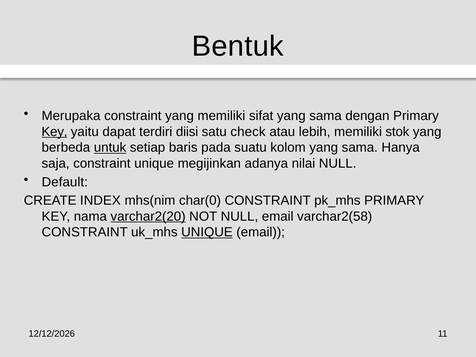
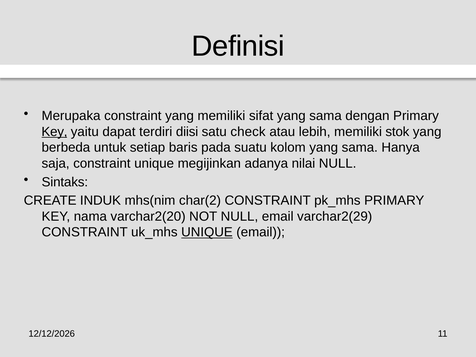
Bentuk: Bentuk -> Definisi (238, 46)
untuk underline: present -> none (110, 148)
Default: Default -> Sintaks (65, 182)
INDEX: INDEX -> INDUK (100, 201)
char(0: char(0 -> char(2 (200, 201)
varchar2(20 underline: present -> none (148, 216)
varchar2(58: varchar2(58 -> varchar2(29 (335, 216)
